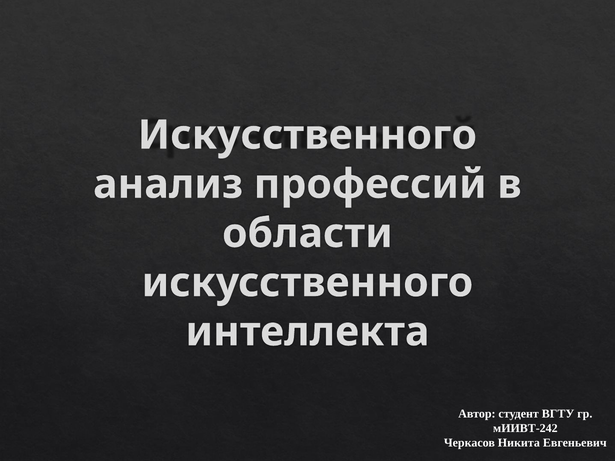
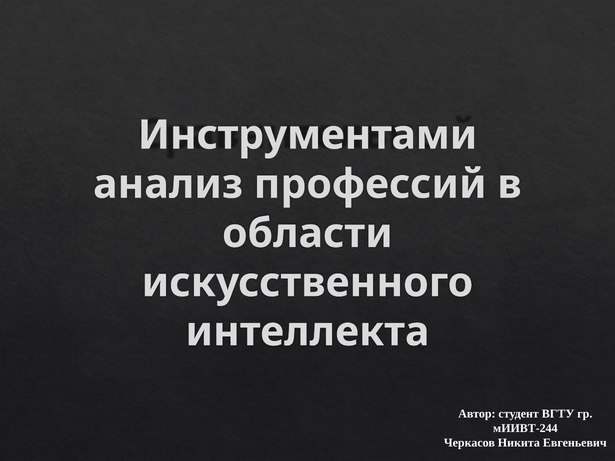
Искусственного: Искусственного -> Инструментами (308, 135)
мИИВТ-242: мИИВТ-242 -> мИИВТ-244 (525, 428)
